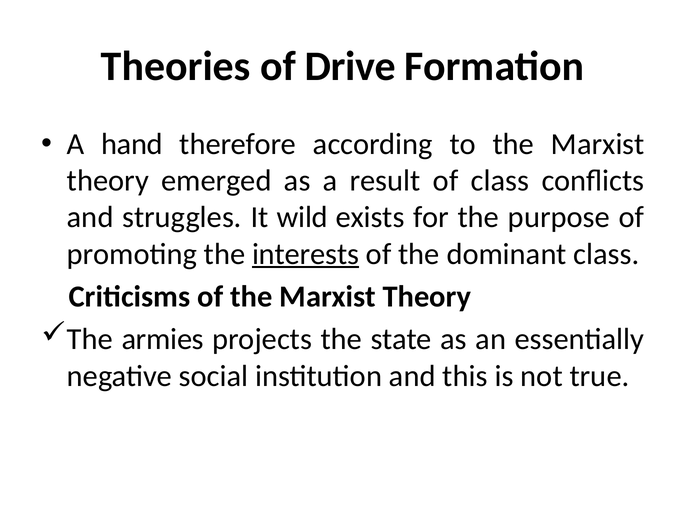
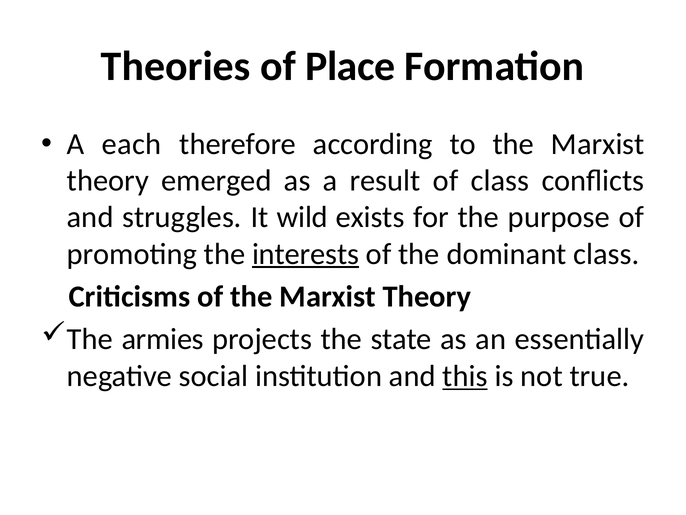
Drive: Drive -> Place (350, 66)
hand: hand -> each (132, 144)
this underline: none -> present (465, 376)
